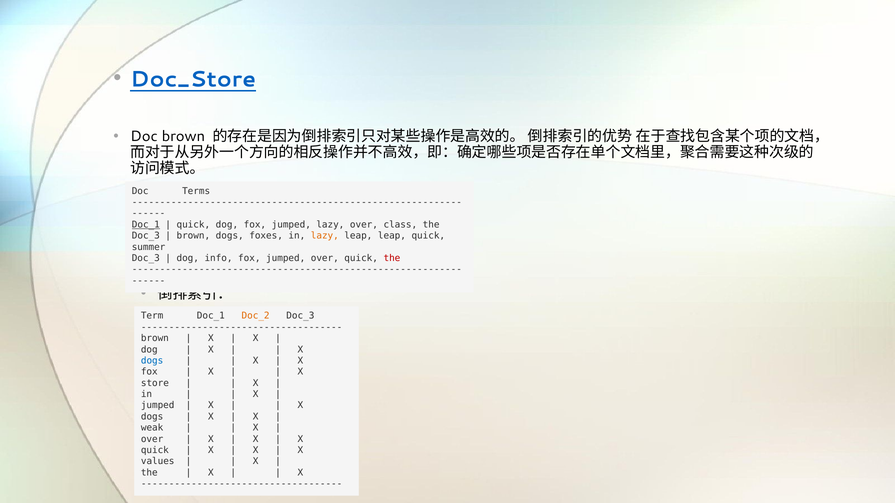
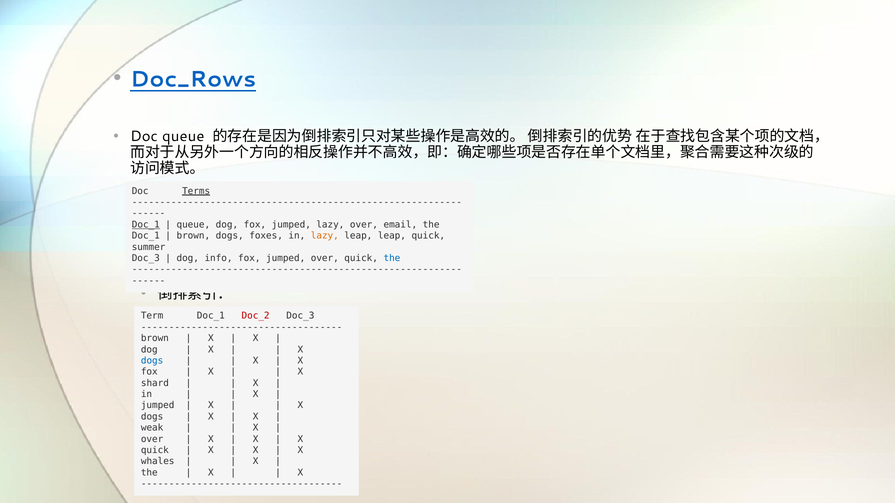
Doc_Store: Doc_Store -> Doc_Rows (193, 80)
Doc brown: brown -> queue (183, 136)
Terms underline: none -> present (196, 191)
quick: quick -> queue (193, 225)
class: class -> email (400, 225)
Doc_3: Doc_3 -> Doc_1 (146, 236)
the colour: red -> blue (392, 258)
Doc_2 colour: orange -> red (256, 316)
store: store -> shard (155, 383)
values: values -> whales (158, 462)
